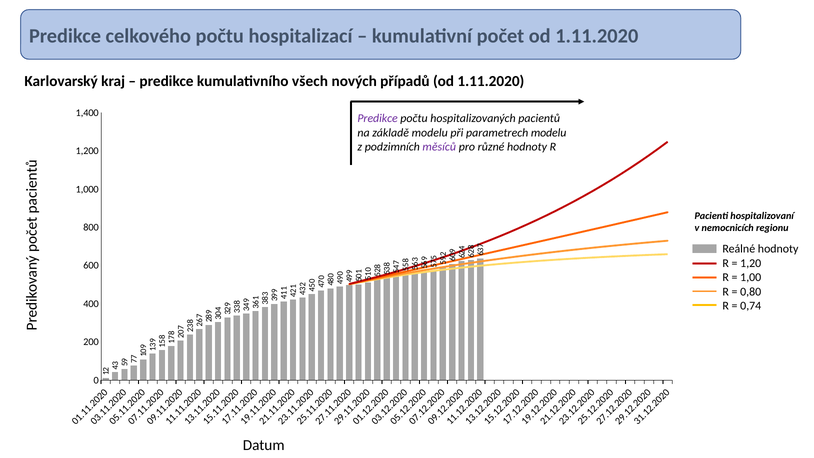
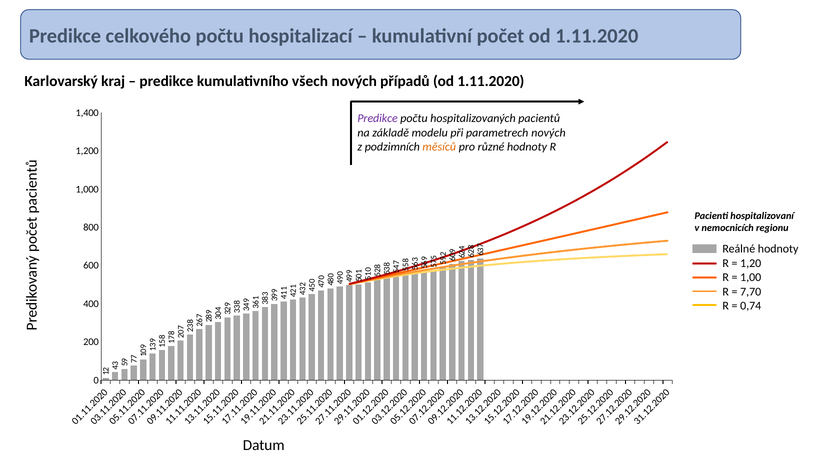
parametrech modelu: modelu -> nových (548, 133)
měsíců colour: purple -> orange (439, 147)
0,80: 0,80 -> 7,70 (751, 292)
